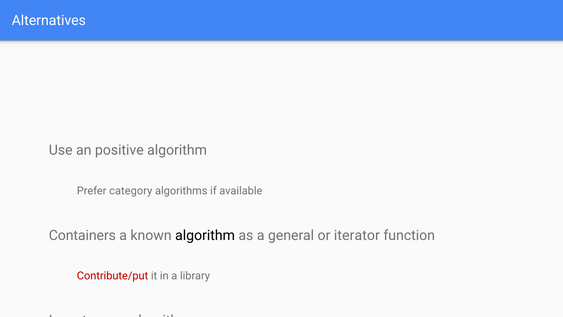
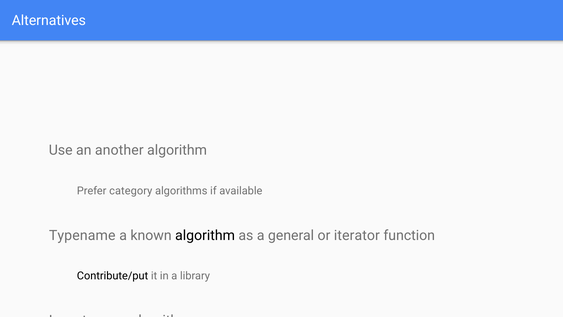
positive: positive -> another (119, 150)
Containers: Containers -> Typename (82, 235)
Contribute/put colour: red -> black (113, 276)
